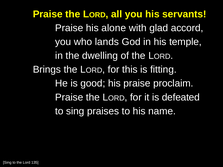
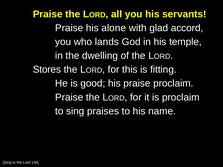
Brings: Brings -> Stores (47, 70)
is defeated: defeated -> proclaim (181, 97)
